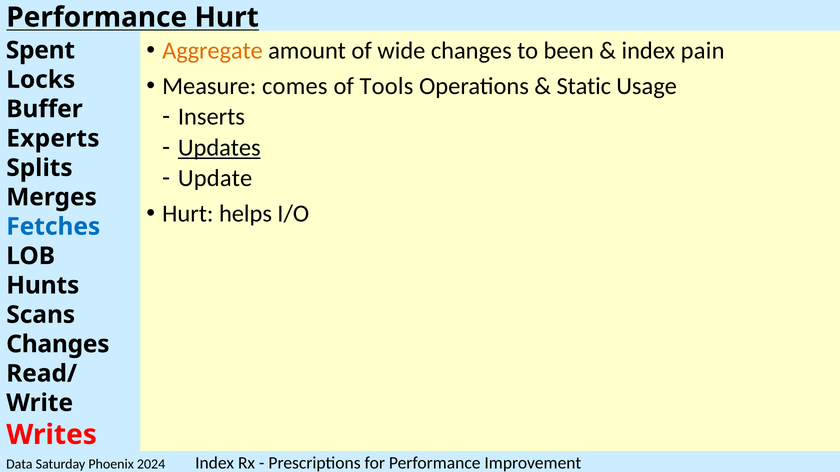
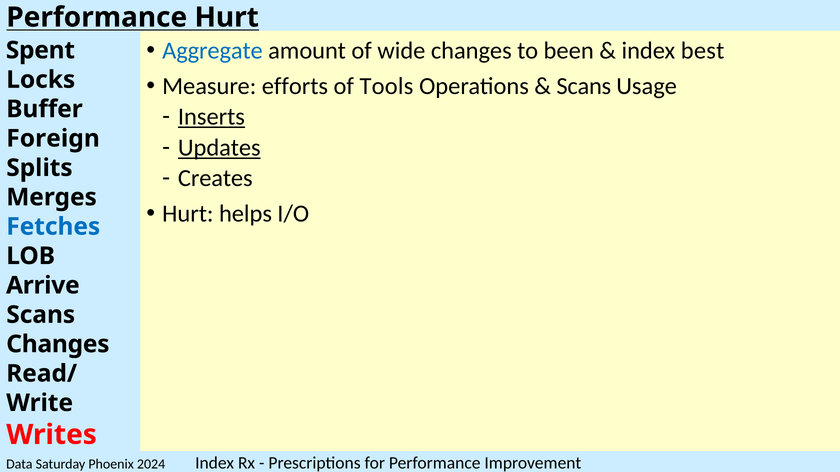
Aggregate colour: orange -> blue (212, 51)
pain: pain -> best (703, 51)
comes: comes -> efforts (295, 86)
Static: Static -> Scans (584, 86)
Inserts underline: none -> present (211, 117)
Experts: Experts -> Foreign (53, 139)
Update: Update -> Creates (215, 179)
Hunts: Hunts -> Arrive (43, 286)
